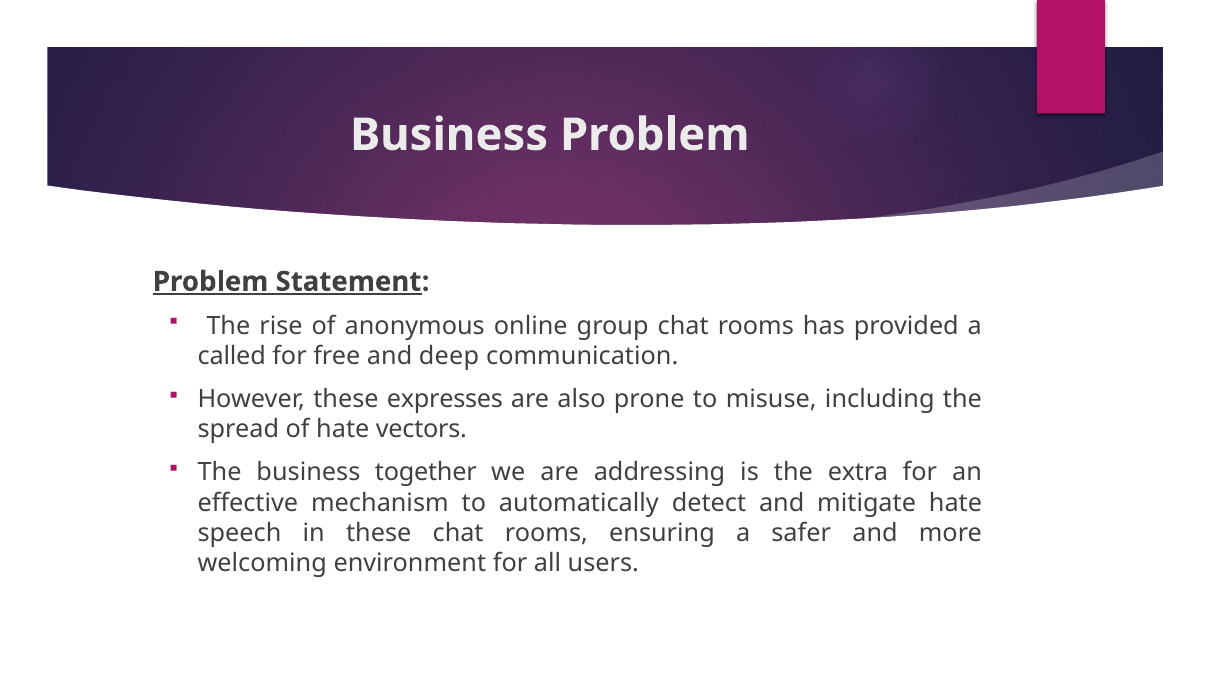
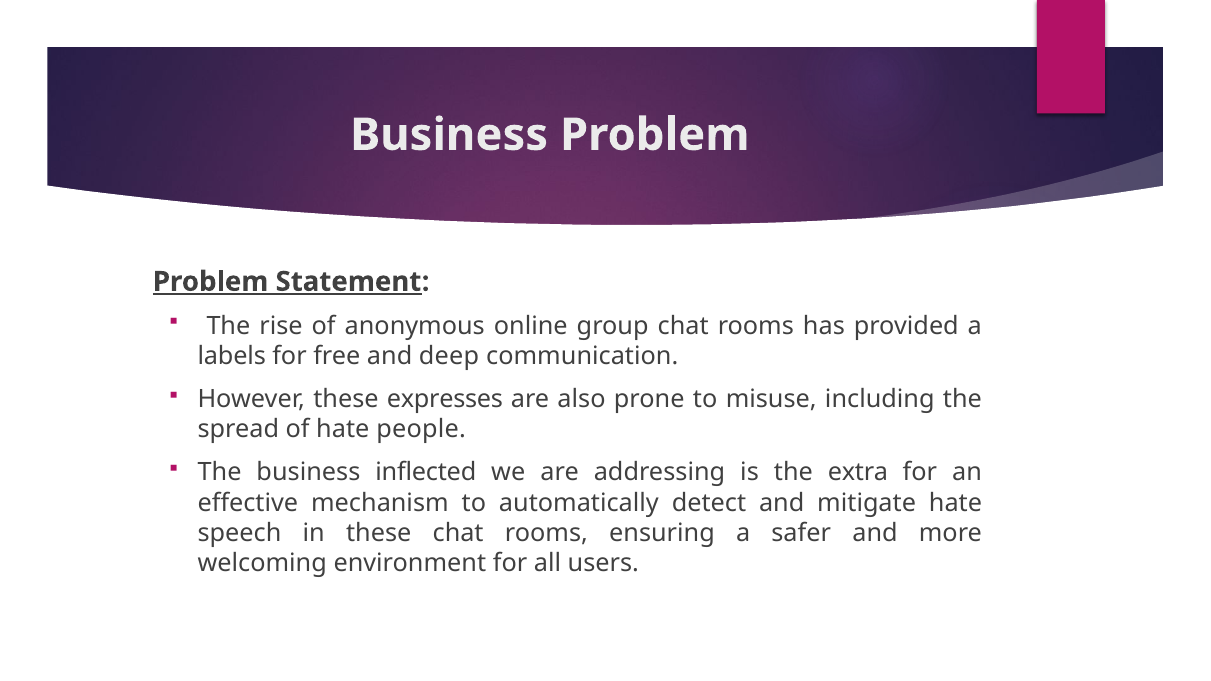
called: called -> labels (232, 356)
vectors: vectors -> people (421, 430)
together: together -> inflected (426, 473)
